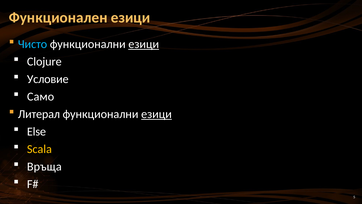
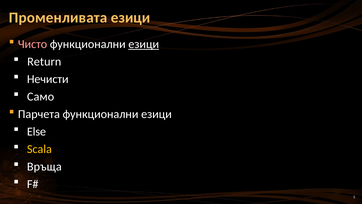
Функционален: Функционален -> Променливата (58, 18)
Чисто colour: light blue -> pink (33, 44)
Clojure: Clojure -> Return (44, 62)
Условие: Условие -> Нечисти (48, 79)
Литерал: Литерал -> Парчета (39, 114)
езици underline: present -> none (156, 114)
